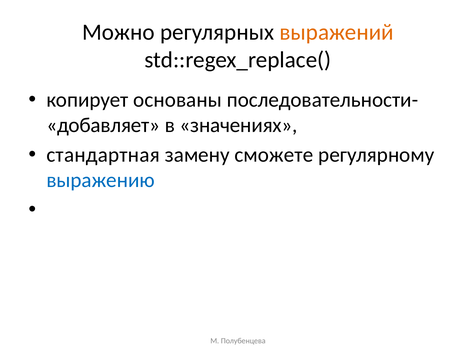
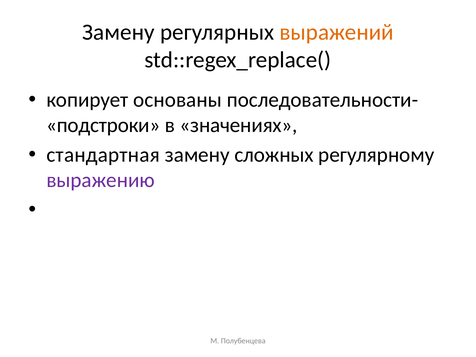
Можно: Можно -> Замену (118, 32)
добавляет: добавляет -> подстроки (103, 125)
сможете: сможете -> сложных (274, 155)
выражению colour: blue -> purple (101, 180)
